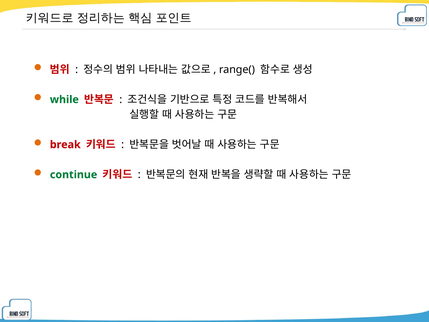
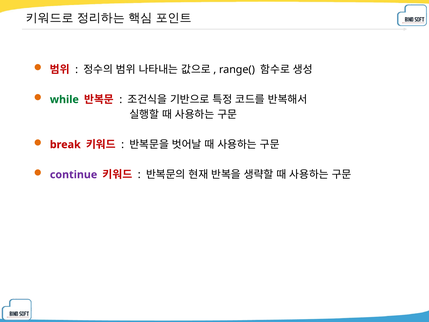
continue colour: green -> purple (74, 175)
